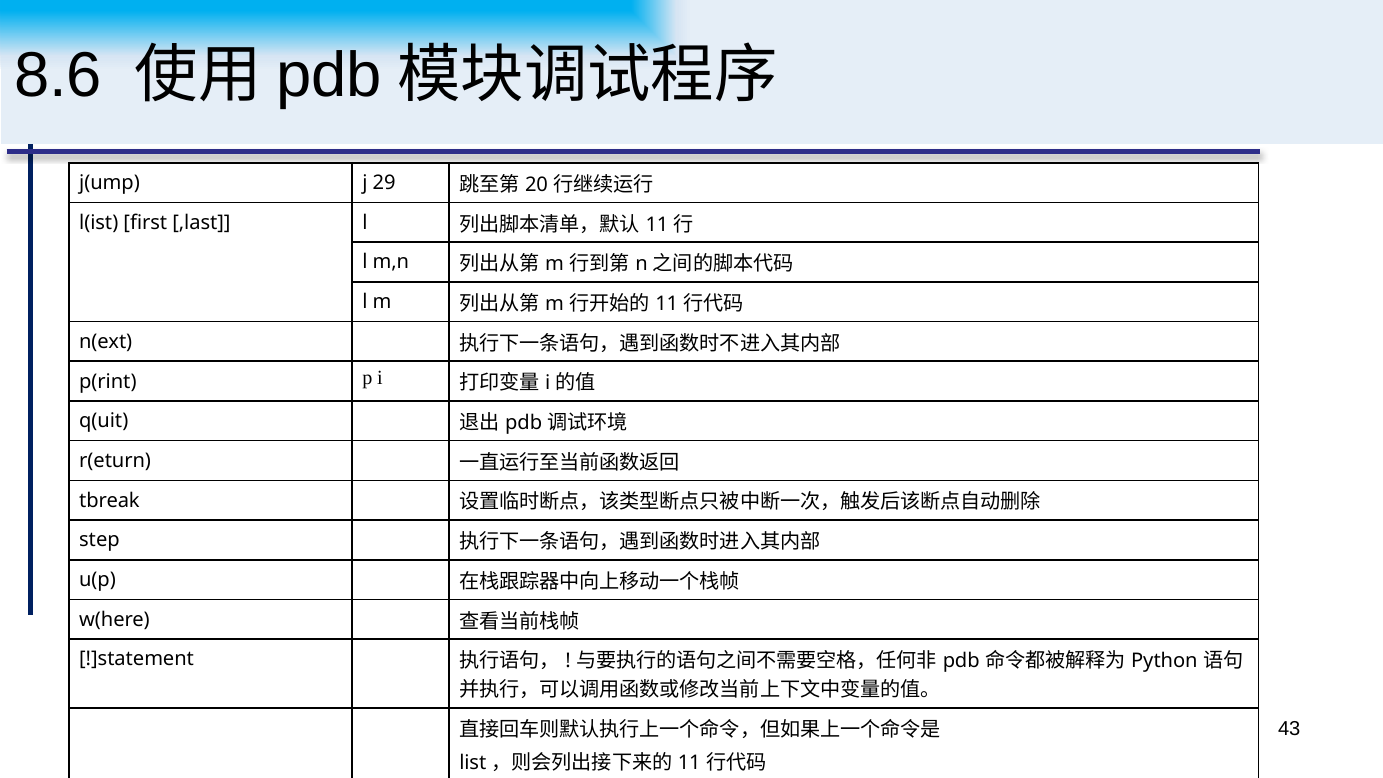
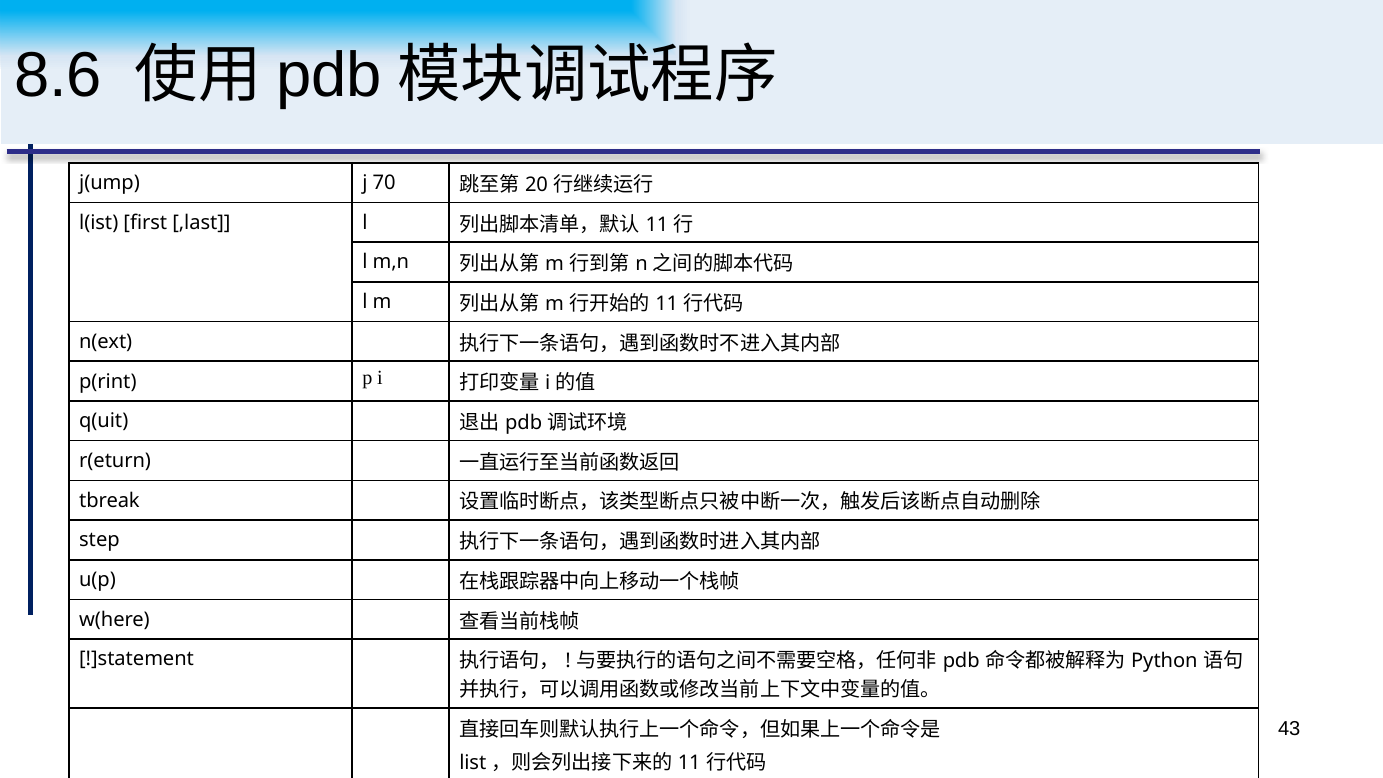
29: 29 -> 70 (384, 183)
